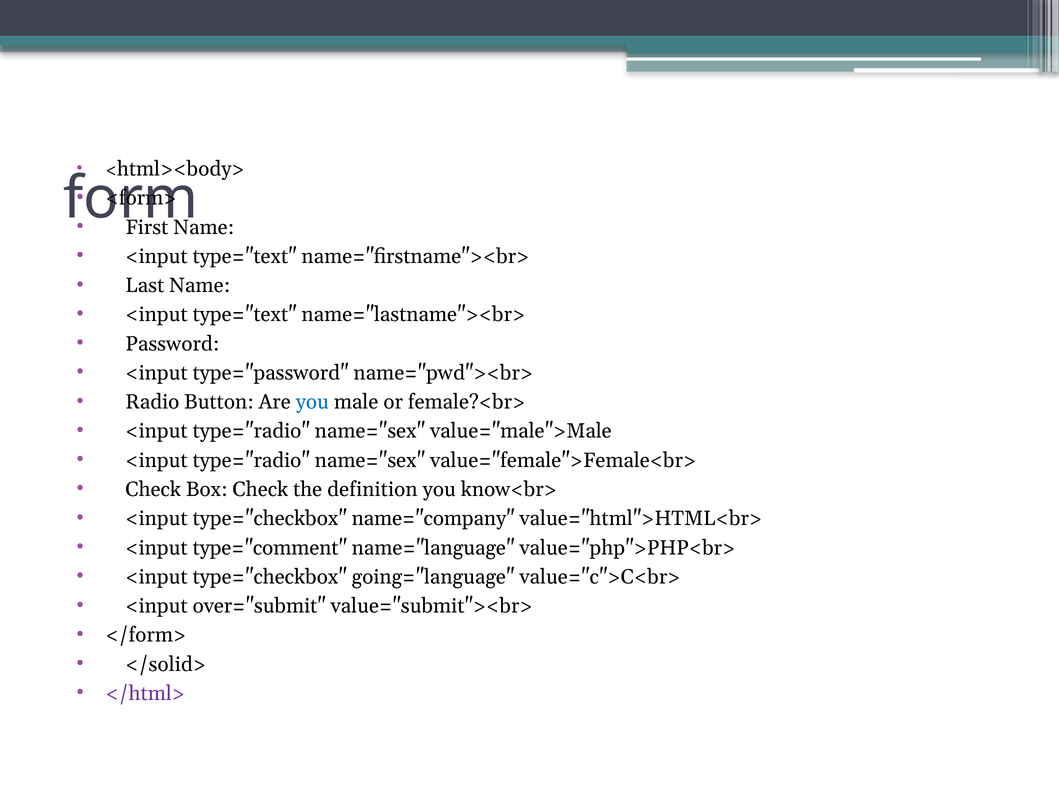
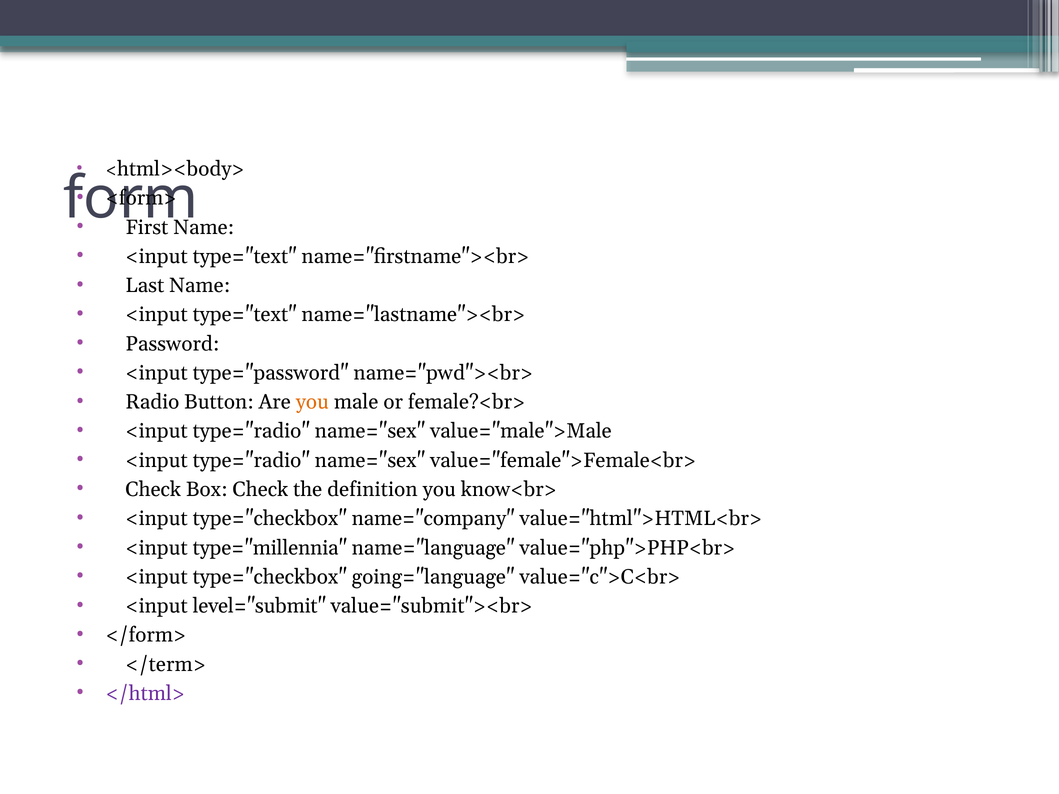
you colour: blue -> orange (312, 402)
type="comment: type="comment -> type="millennia (270, 548)
over="submit: over="submit -> level="submit (259, 606)
</solid>: </solid> -> </term> (166, 664)
